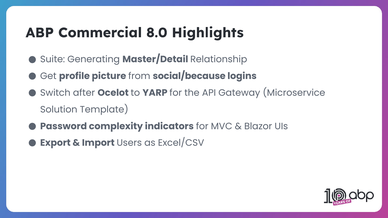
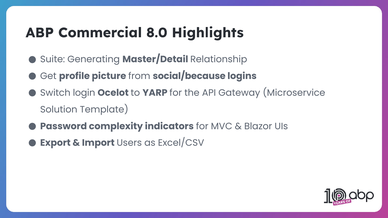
after: after -> login (84, 93)
